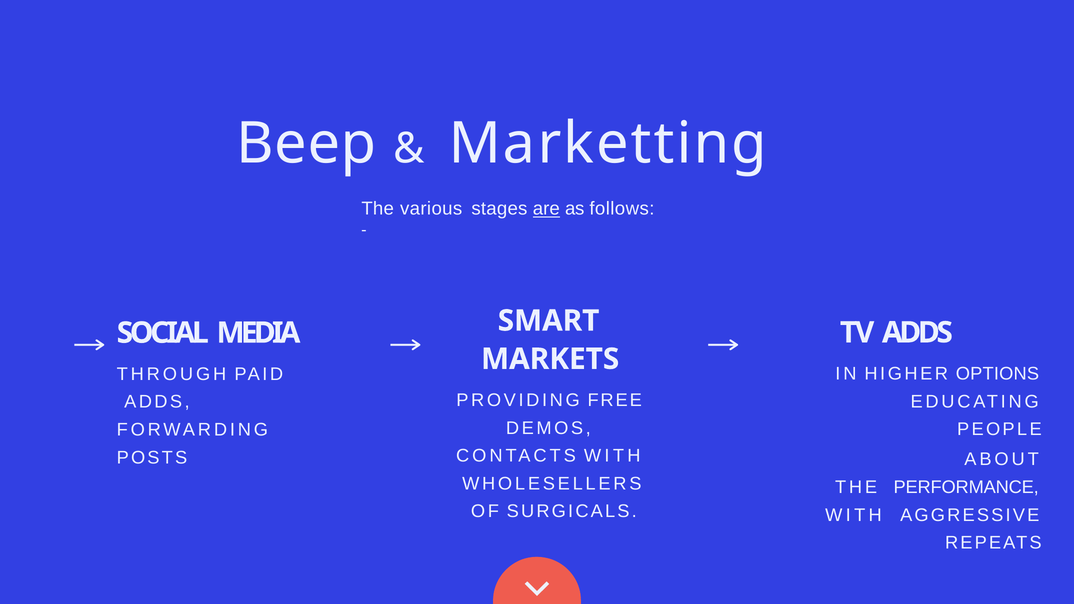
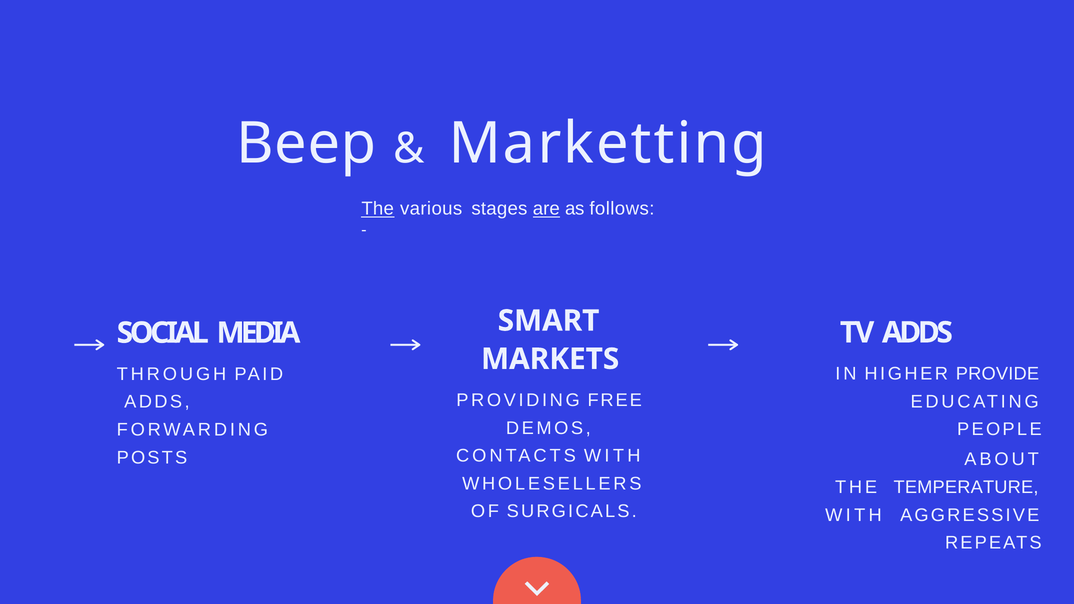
The underline: none -> present (378, 209)
OPTIONS: OPTIONS -> PROVIDE (997, 374)
PERFORMANCE: PERFORMANCE -> TEMPERATURE (966, 487)
